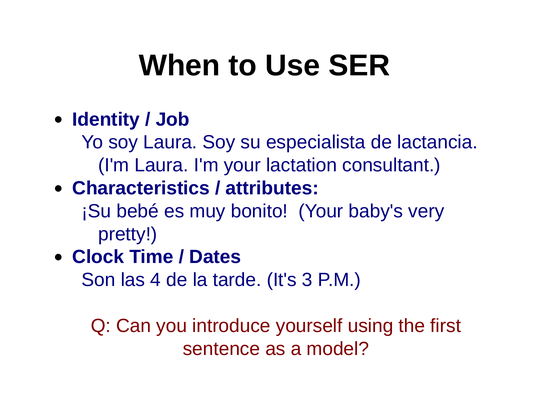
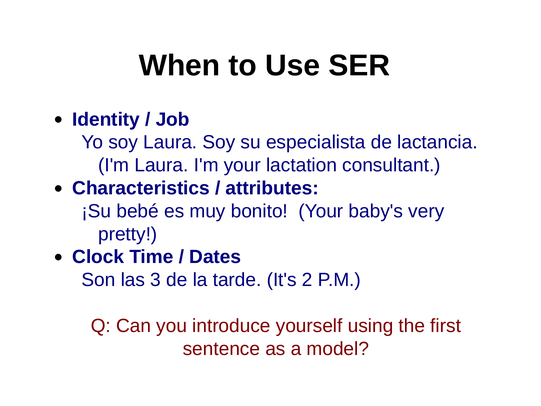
4: 4 -> 3 (156, 280)
3: 3 -> 2 (307, 280)
